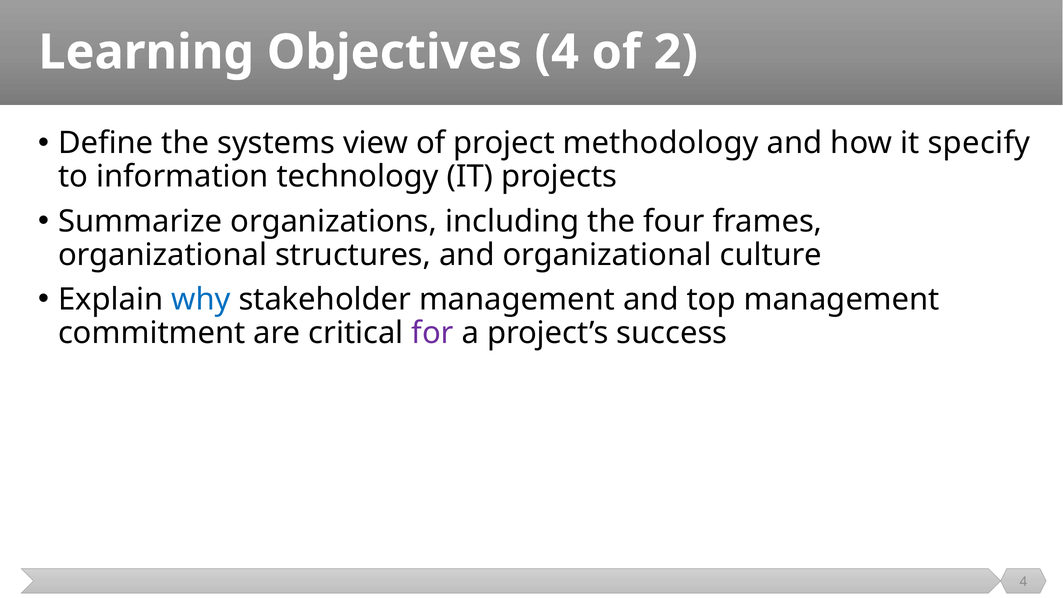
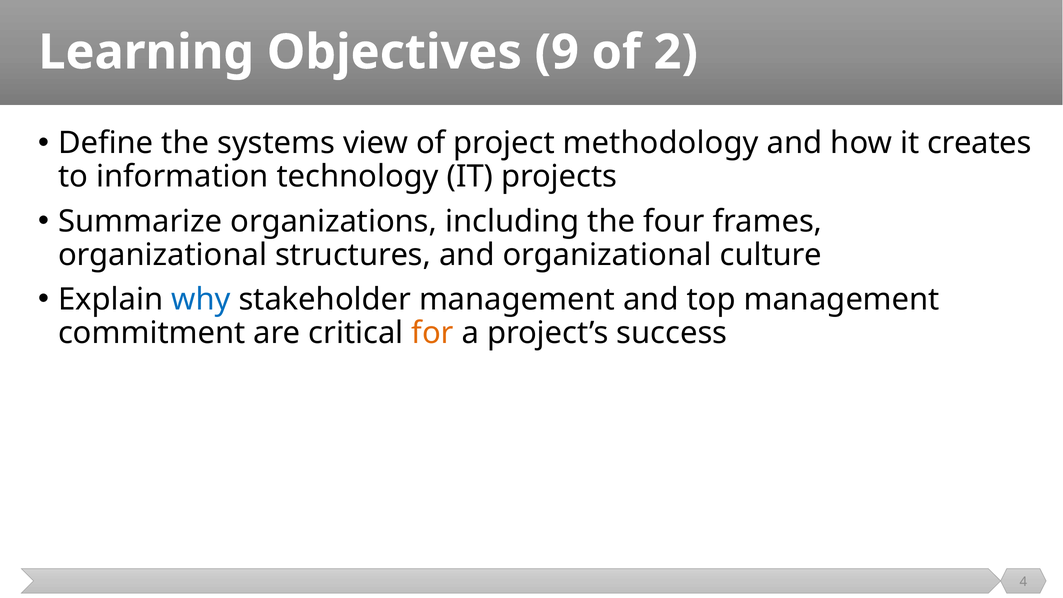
Objectives 4: 4 -> 9 (557, 52)
specify: specify -> creates (979, 143)
for colour: purple -> orange (433, 333)
